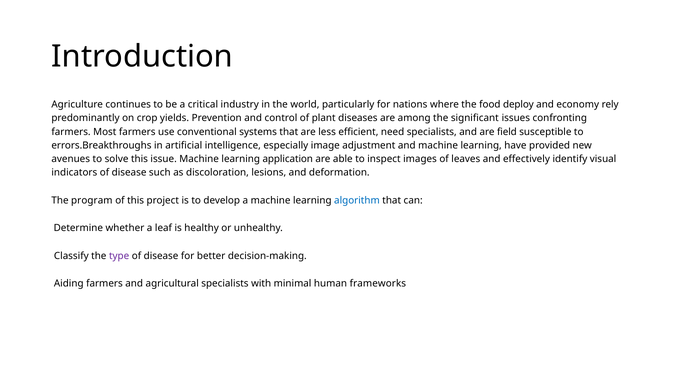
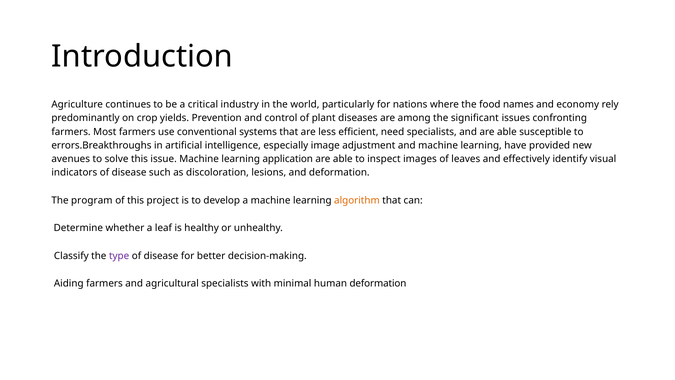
deploy: deploy -> names (518, 105)
and are field: field -> able (507, 132)
algorithm colour: blue -> orange (357, 200)
human frameworks: frameworks -> deformation (378, 283)
